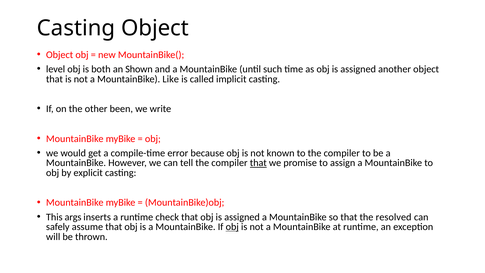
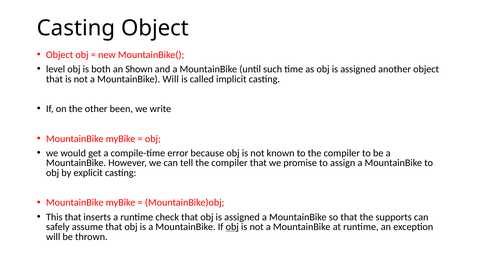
MountainBike Like: Like -> Will (171, 79)
that underline: present -> none (258, 163)
This args: args -> that (73, 217)
resolved: resolved -> supports (394, 217)
